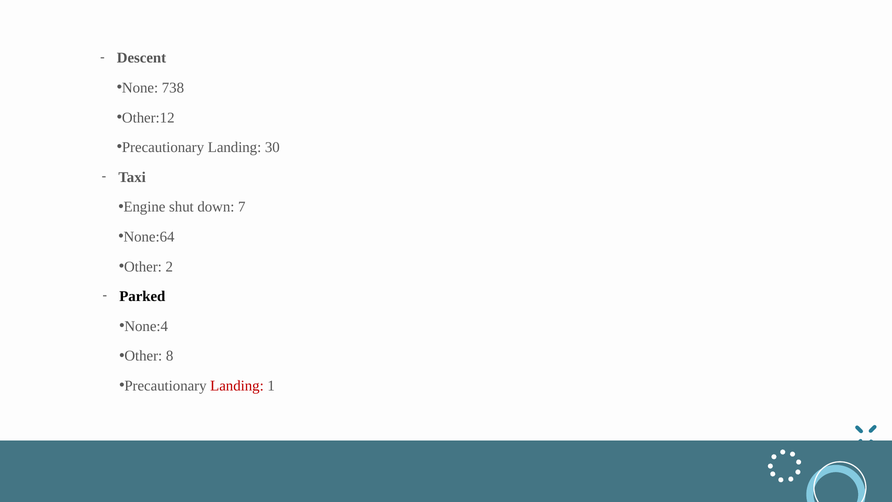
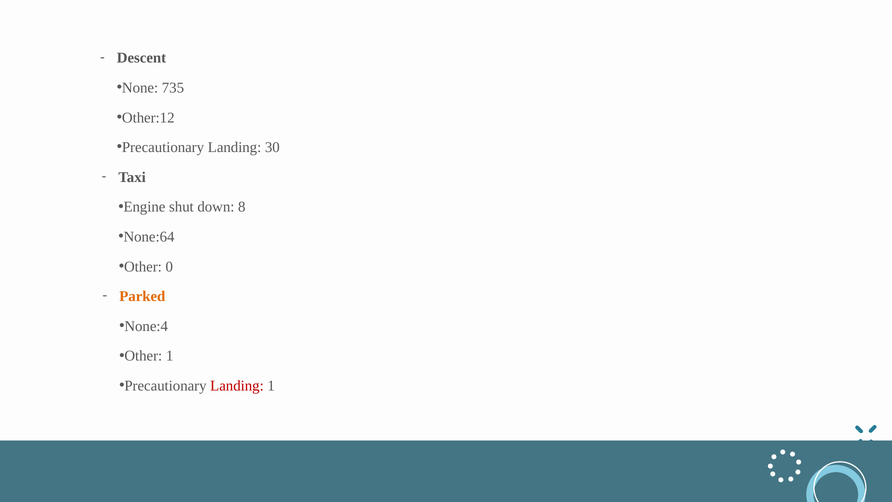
738: 738 -> 735 (173, 88)
7: 7 -> 8 (242, 207)
2: 2 -> 0 (169, 267)
Parked colour: black -> orange (142, 296)
Other 8: 8 -> 1 (170, 356)
